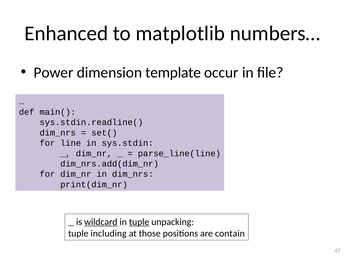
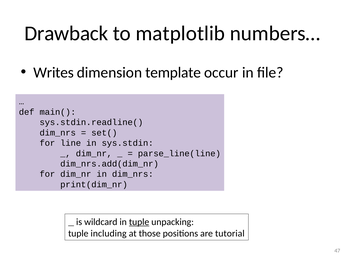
Enhanced: Enhanced -> Drawback (66, 33)
Power: Power -> Writes (54, 72)
wildcard underline: present -> none (101, 222)
contain: contain -> tutorial (230, 233)
